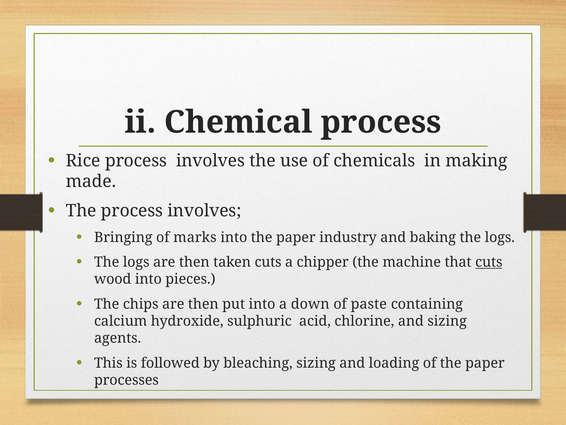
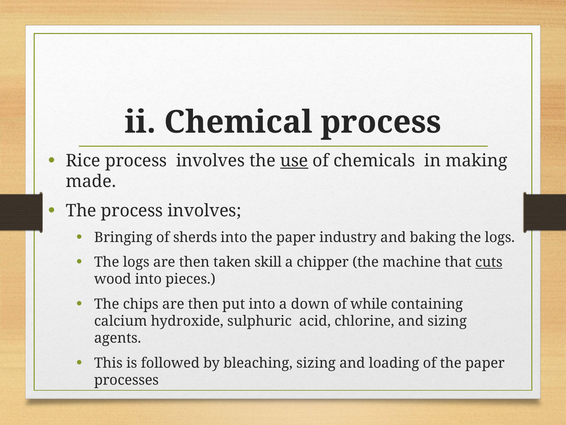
use underline: none -> present (294, 161)
marks: marks -> sherds (195, 237)
taken cuts: cuts -> skill (268, 262)
paste: paste -> while (369, 304)
